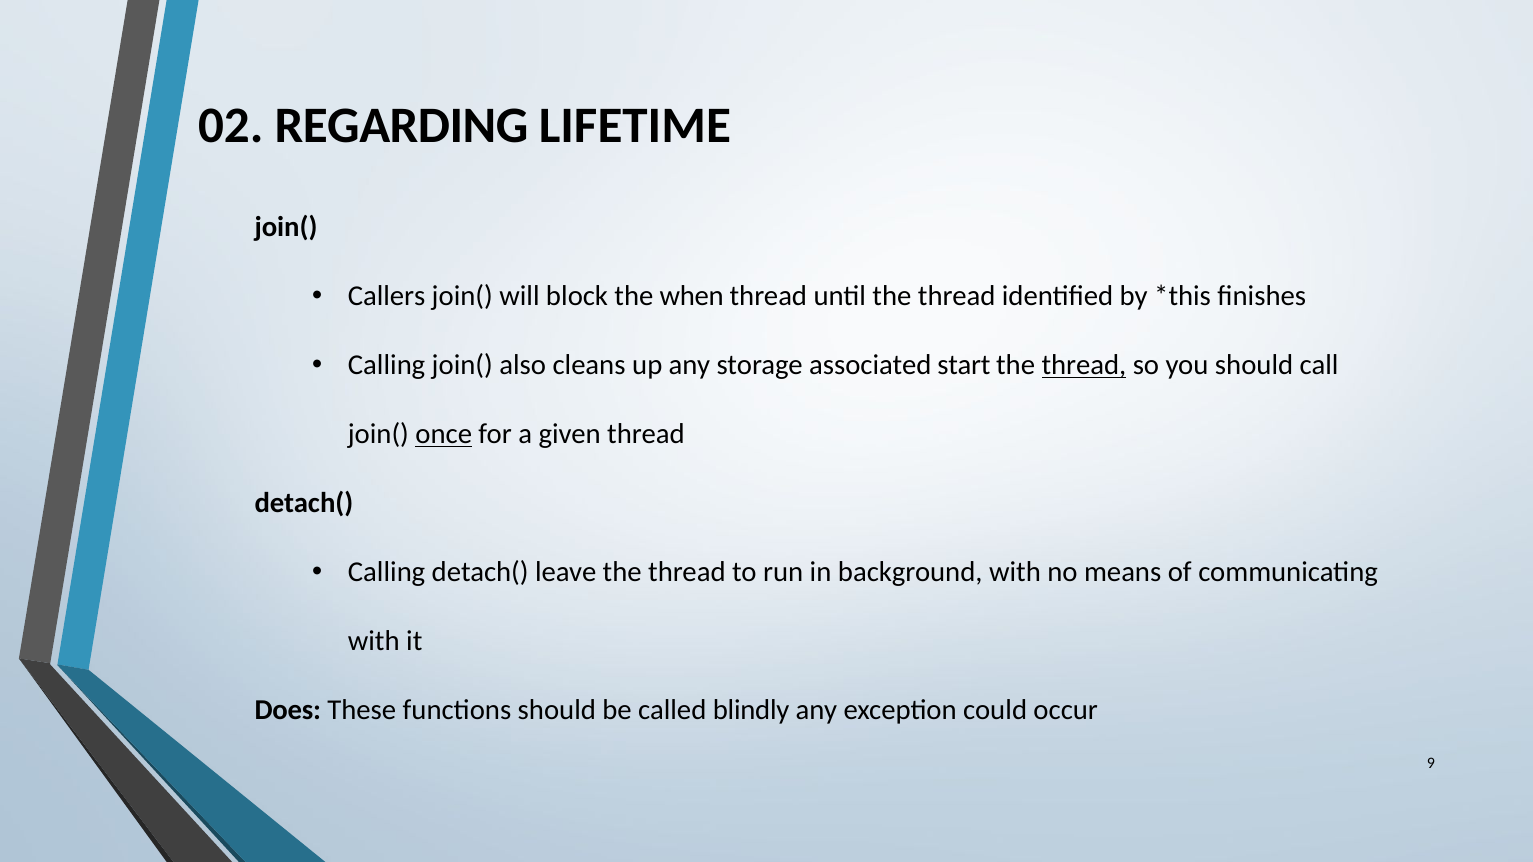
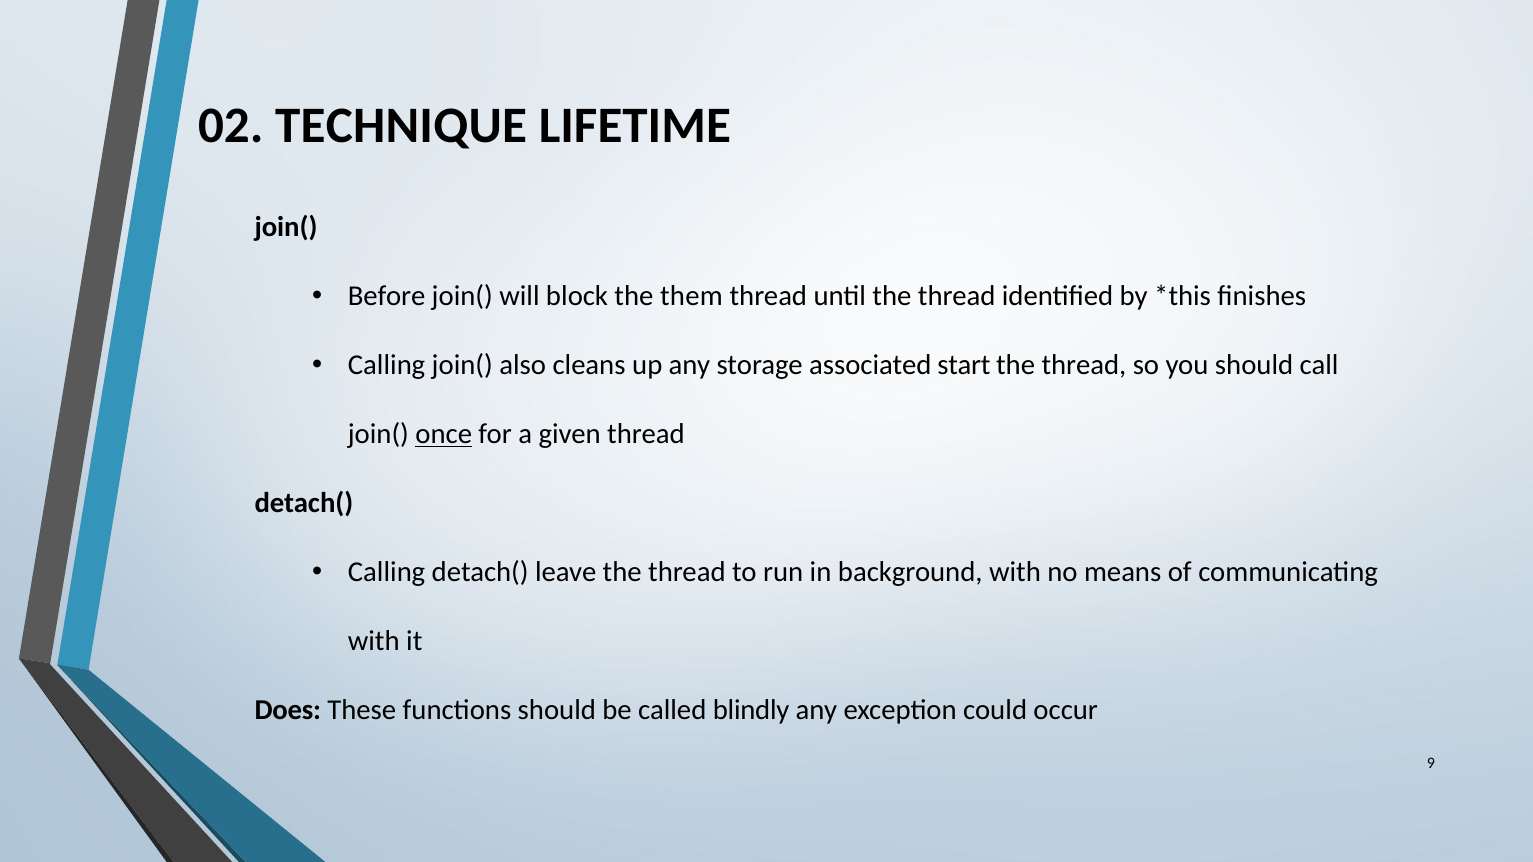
REGARDING: REGARDING -> TECHNIQUE (401, 126)
Callers: Callers -> Before (387, 296)
when: when -> them (691, 296)
thread underline: present -> none (1084, 365)
